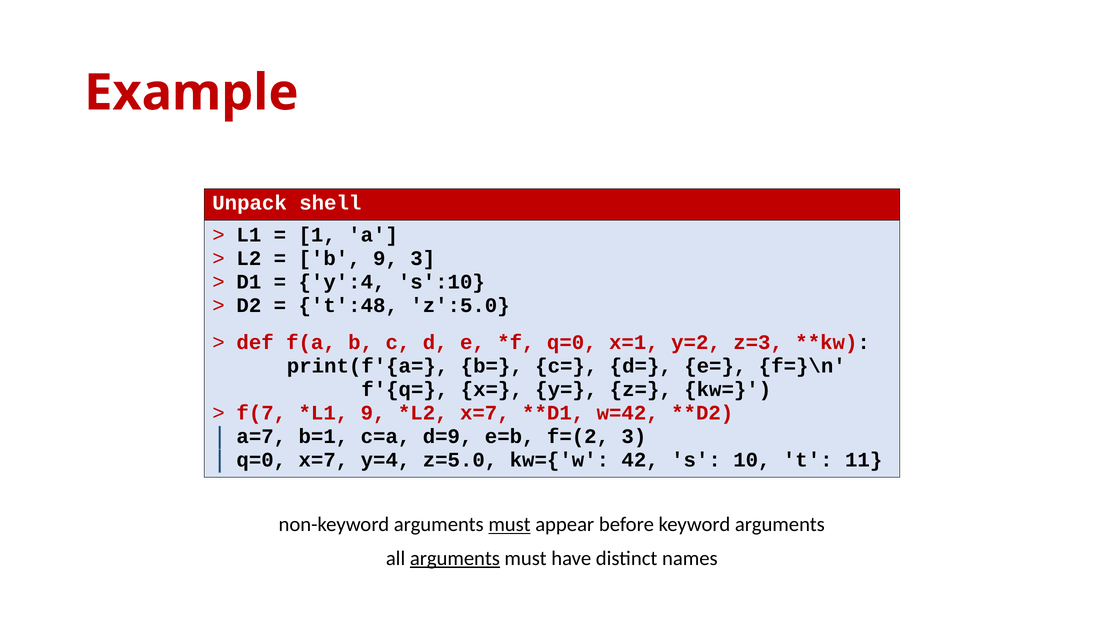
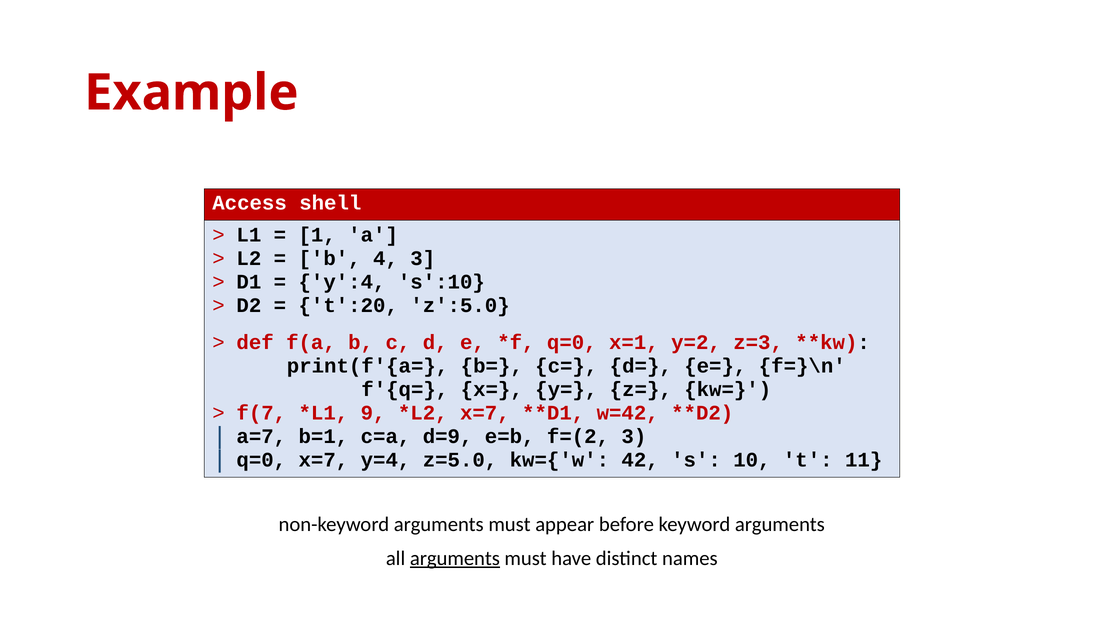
Unpack: Unpack -> Access (250, 203)
b 9: 9 -> 4 (386, 258)
t':48: t':48 -> t':20 (348, 305)
must underline: present -> none (509, 524)
